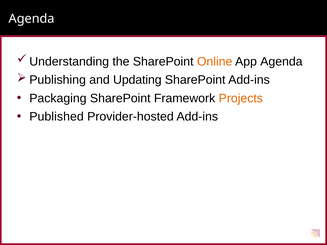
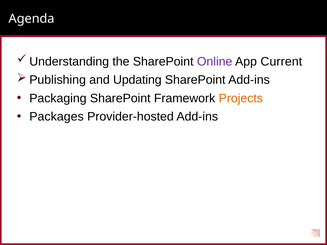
Online colour: orange -> purple (215, 62)
App Agenda: Agenda -> Current (281, 62)
Published: Published -> Packages (57, 117)
